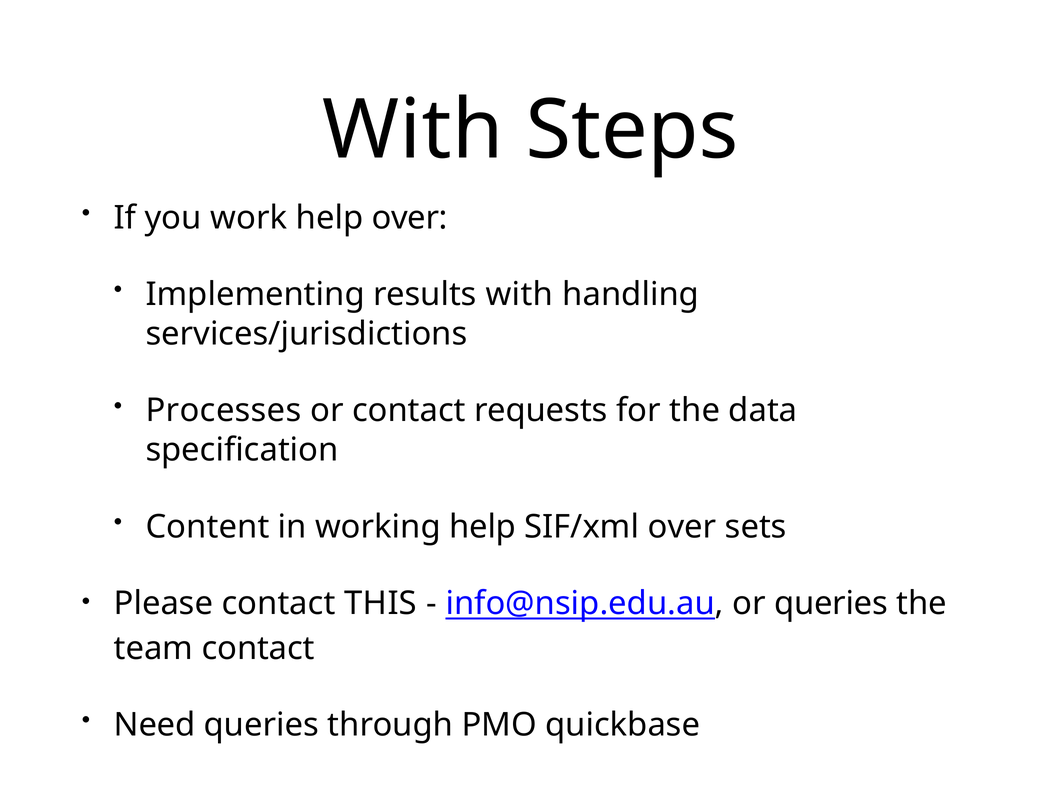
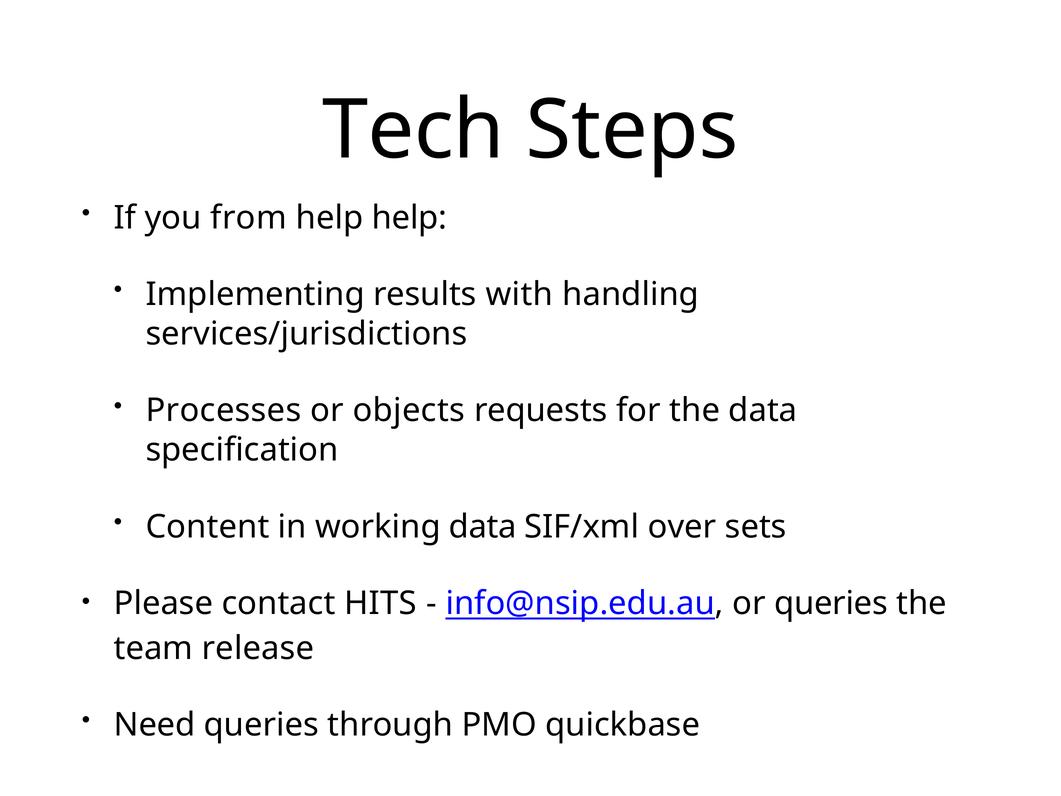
With: With -> Tech (413, 130)
work: work -> from (249, 218)
help over: over -> help (410, 218)
or contact: contact -> objects (409, 410)
working help: help -> data (483, 527)
THIS: THIS -> HITS (381, 603)
team contact: contact -> release (258, 648)
